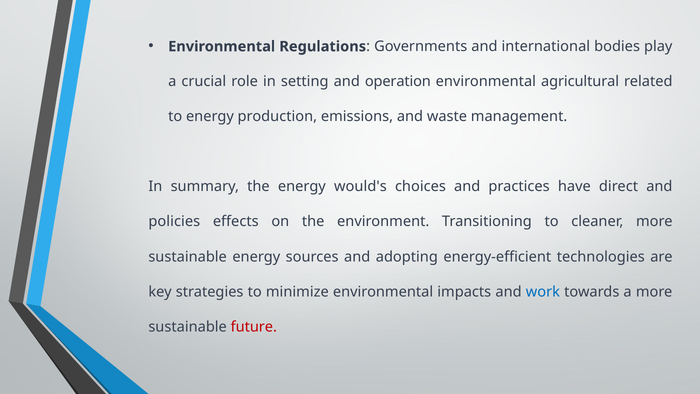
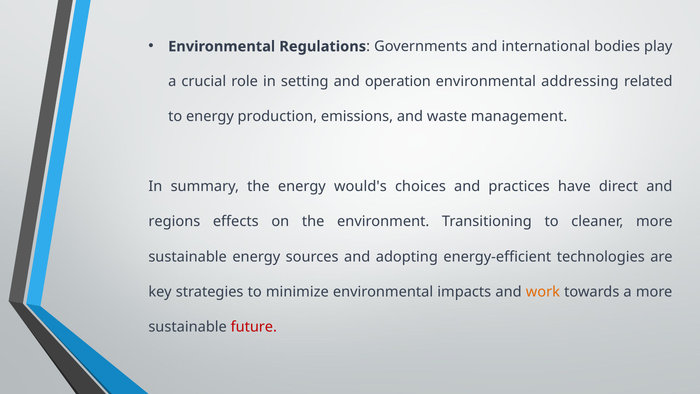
agricultural: agricultural -> addressing (580, 81)
policies: policies -> regions (174, 222)
work colour: blue -> orange (543, 292)
